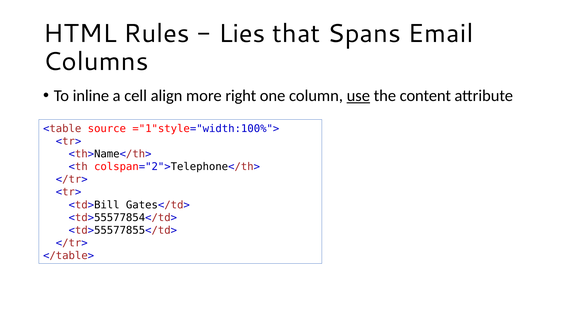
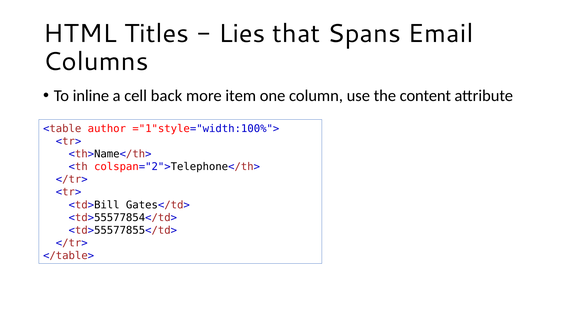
Rules: Rules -> Titles (157, 34)
align: align -> back (166, 96)
right: right -> item (241, 96)
use underline: present -> none (358, 96)
source: source -> author (107, 129)
